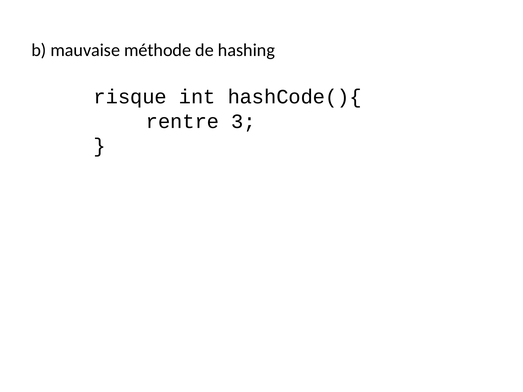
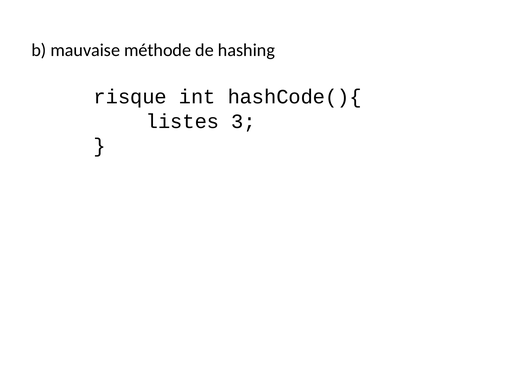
rentre: rentre -> listes (183, 121)
